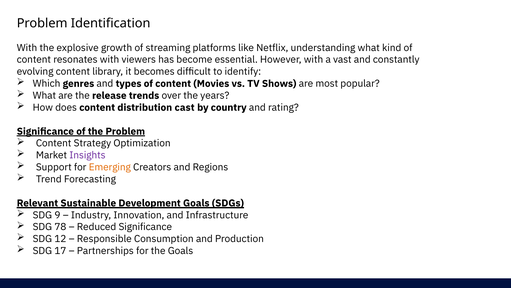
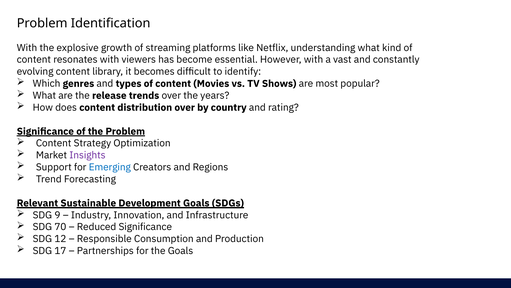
distribution cast: cast -> over (185, 107)
Emerging colour: orange -> blue (110, 167)
78: 78 -> 70 (60, 227)
